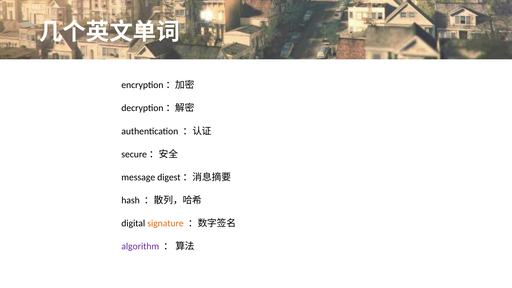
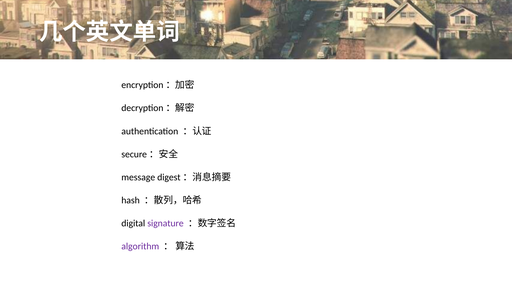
signature colour: orange -> purple (165, 223)
